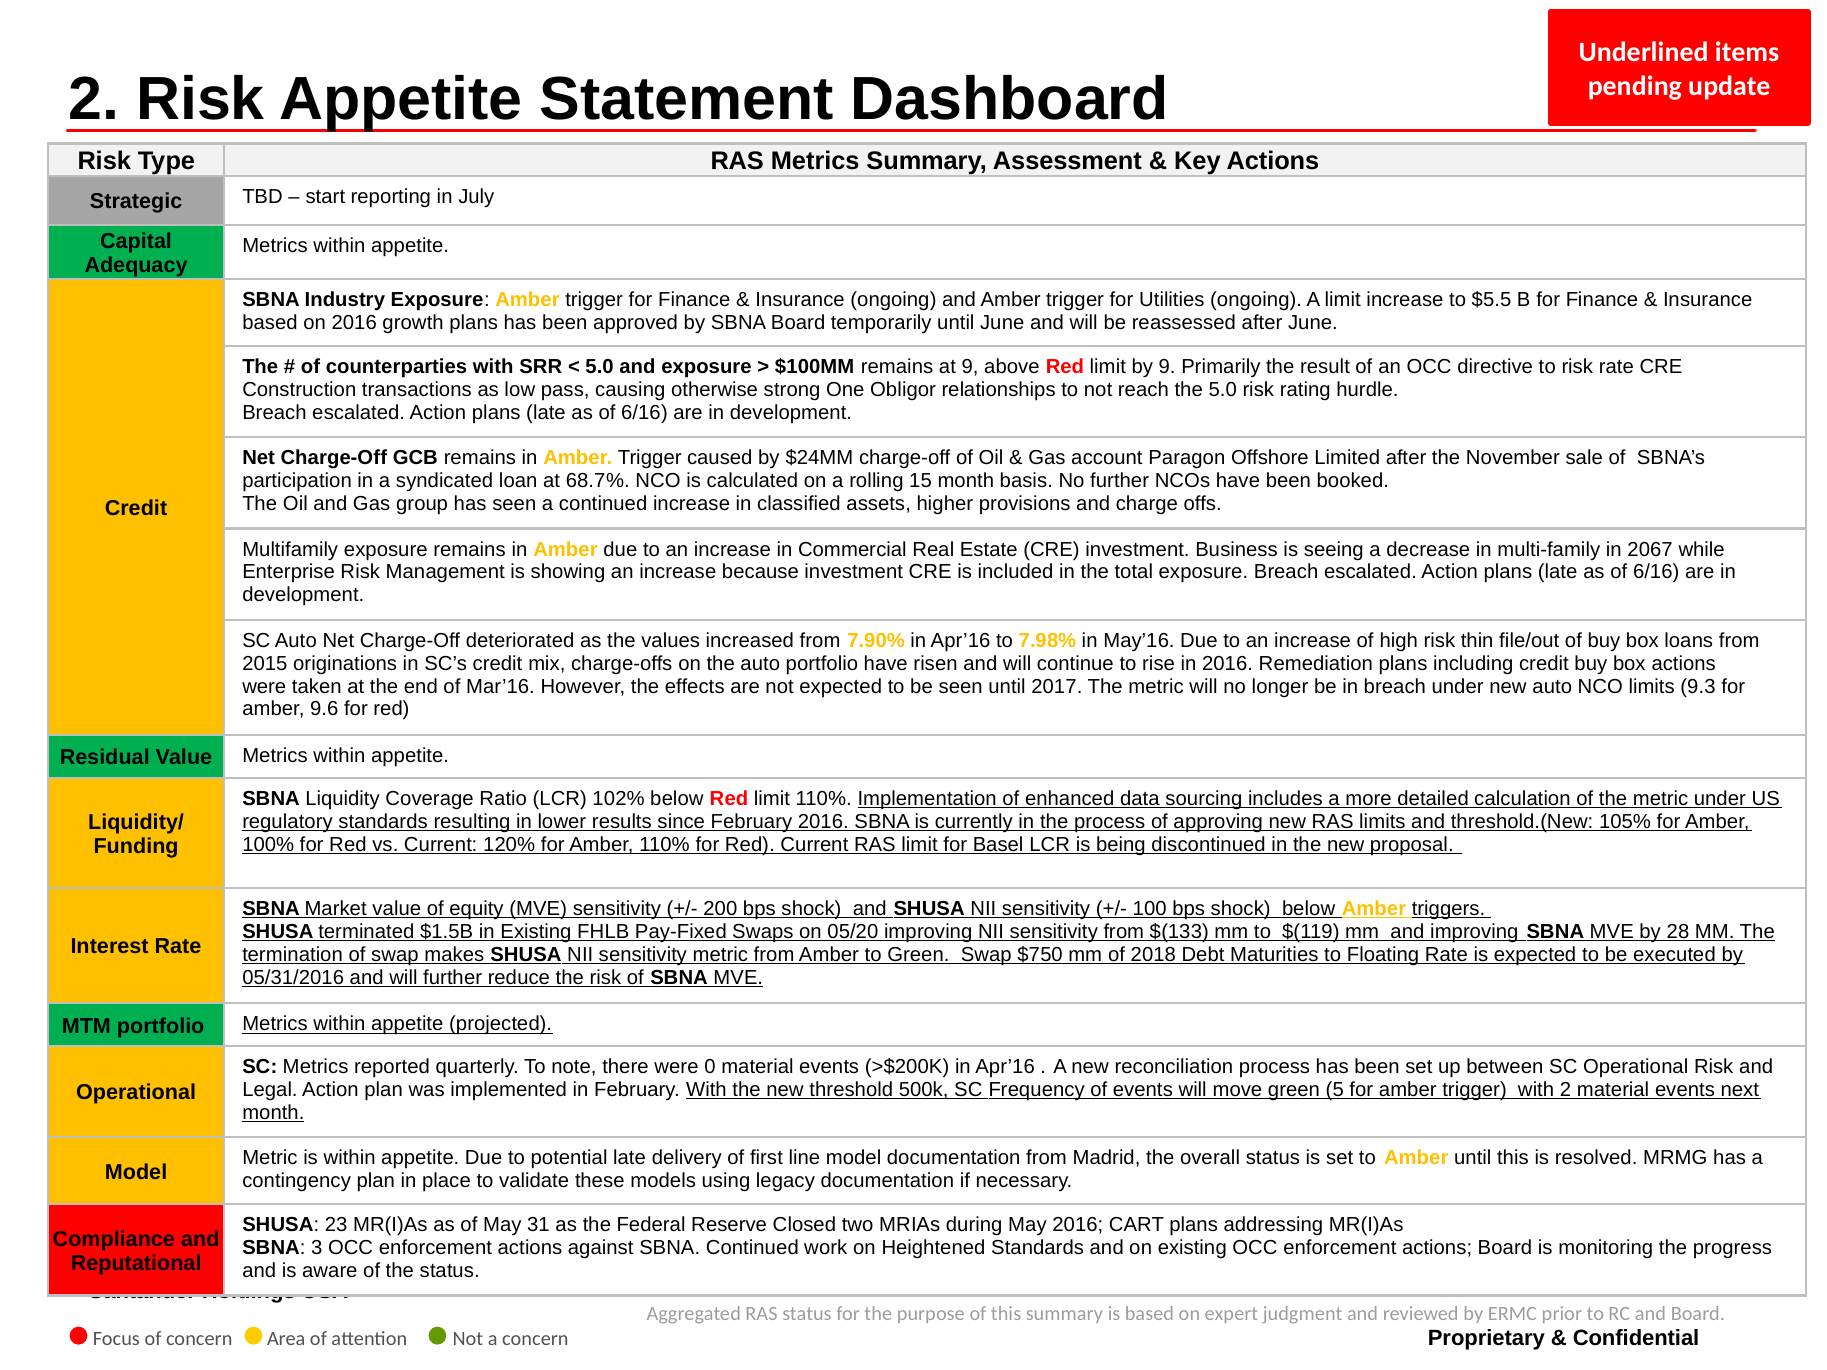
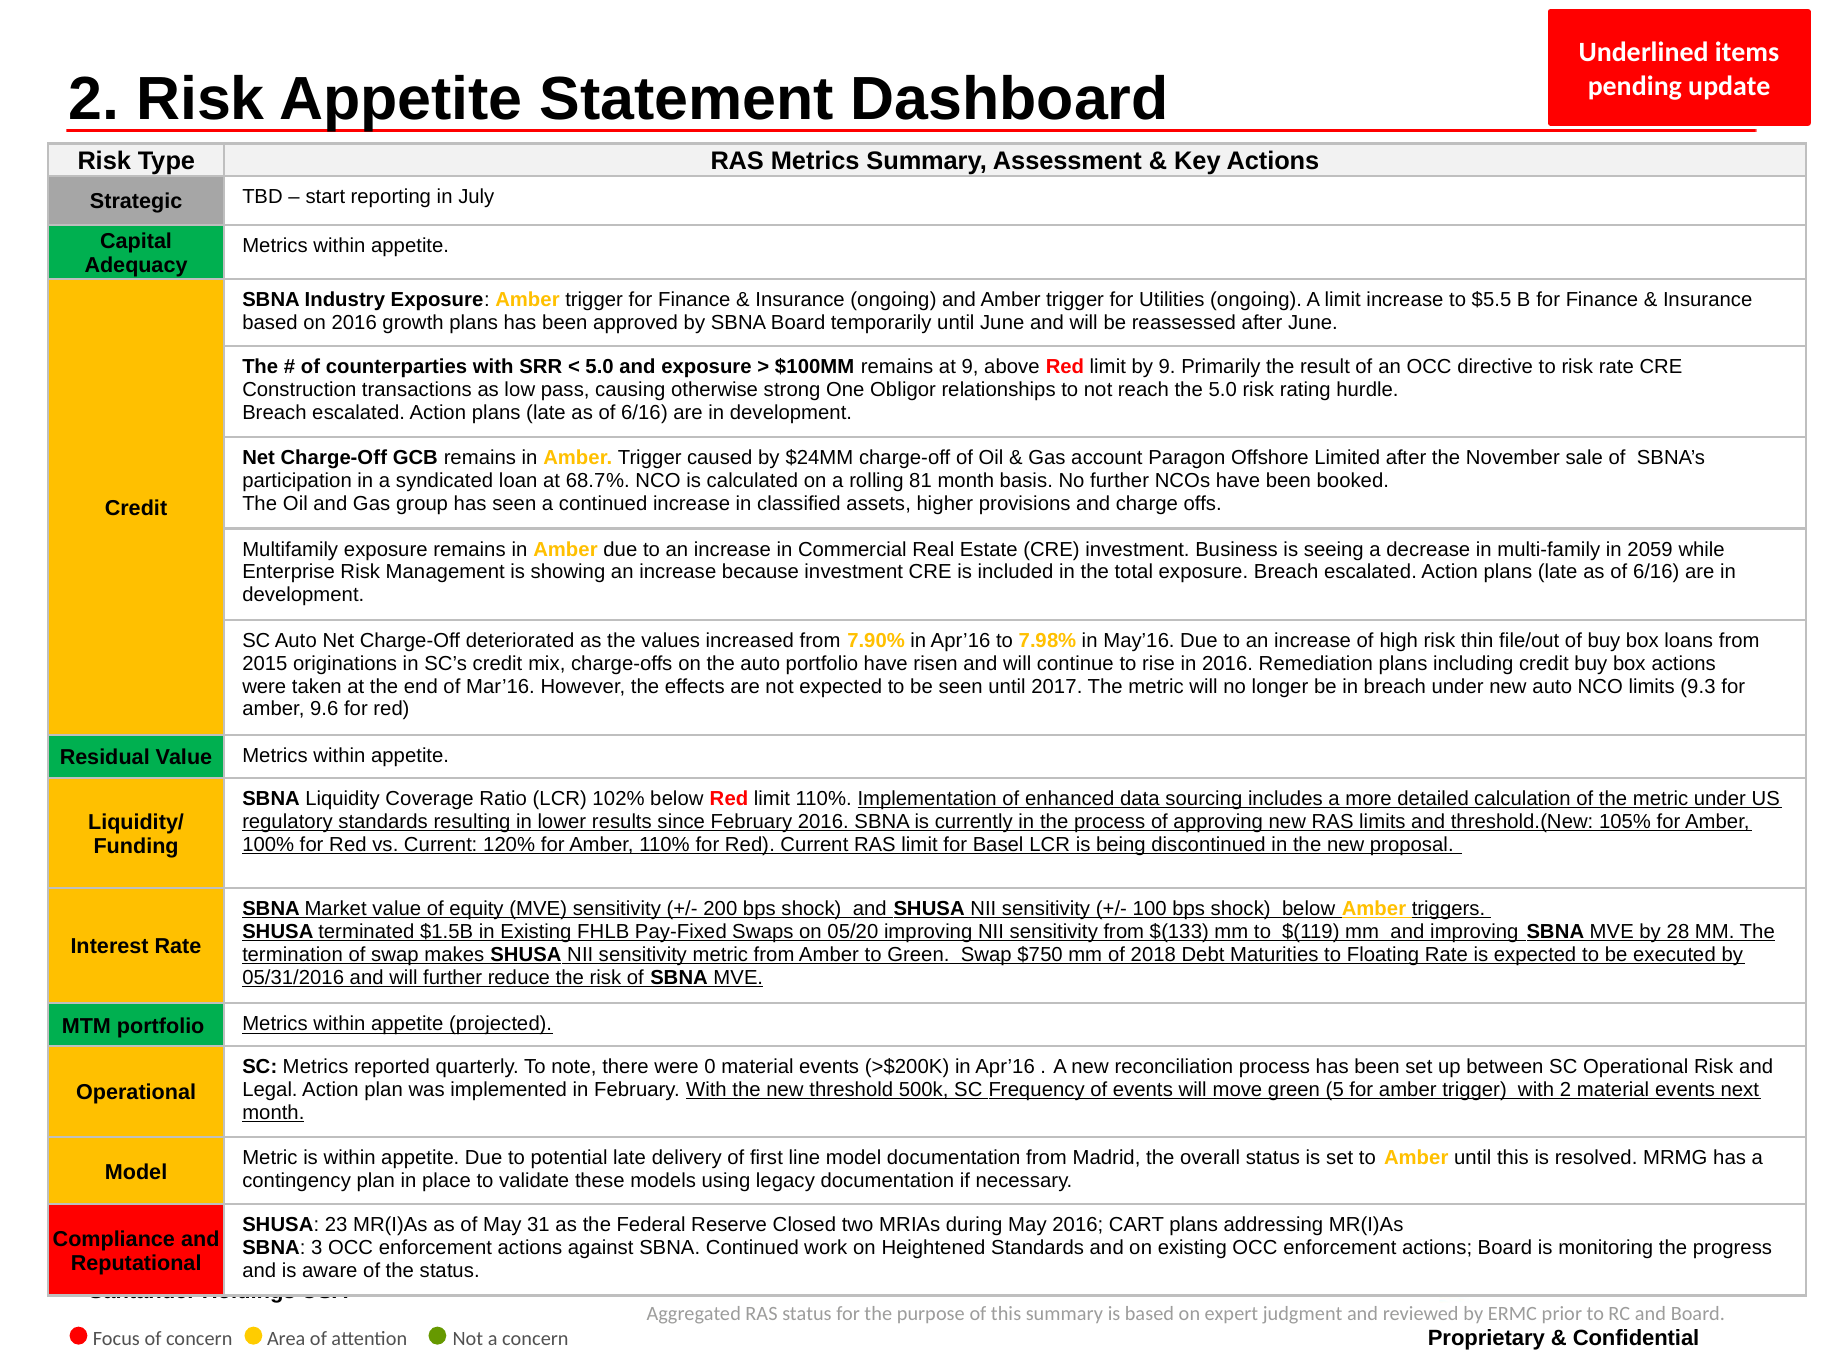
15: 15 -> 81 (920, 481)
2067: 2067 -> 2059 (1650, 550)
